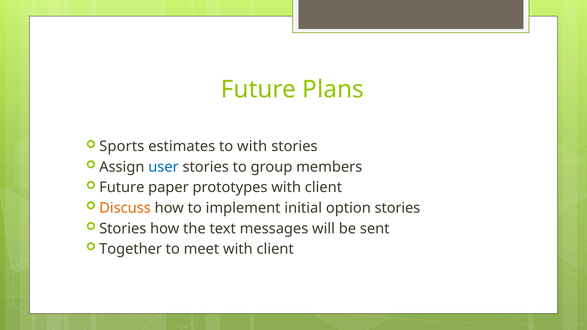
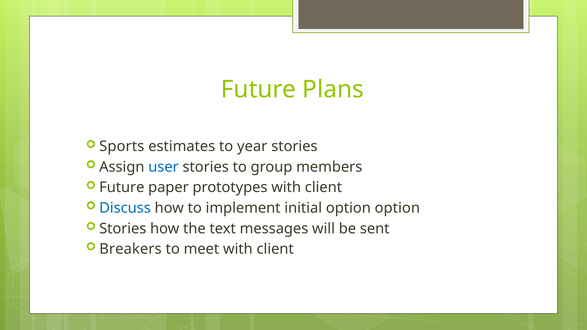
to with: with -> year (252, 146)
Discuss colour: orange -> blue (125, 208)
option stories: stories -> option (397, 208)
Together: Together -> Breakers (130, 249)
